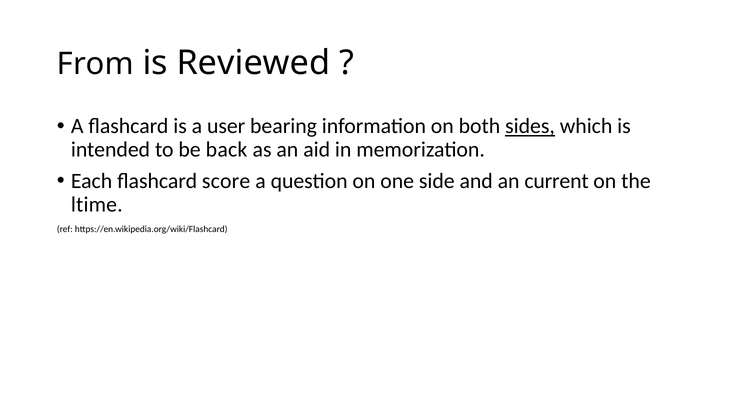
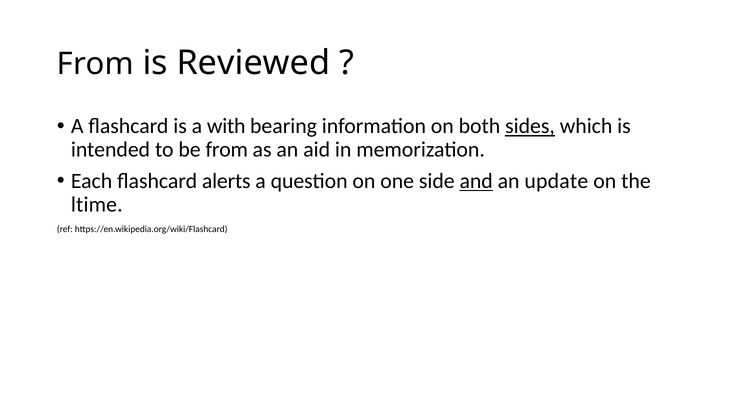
user: user -> with (226, 126)
be back: back -> from (227, 150)
score: score -> alerts (226, 181)
and underline: none -> present (476, 181)
current: current -> update (556, 181)
